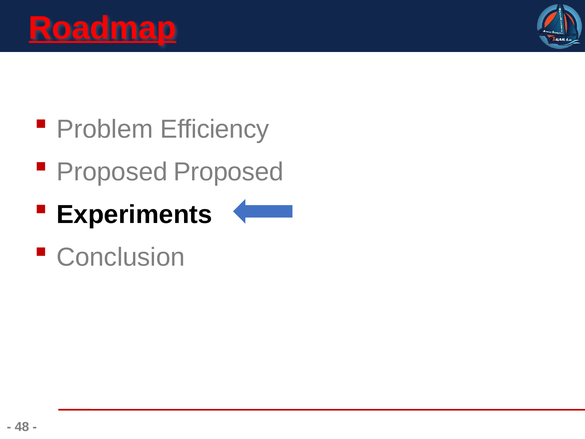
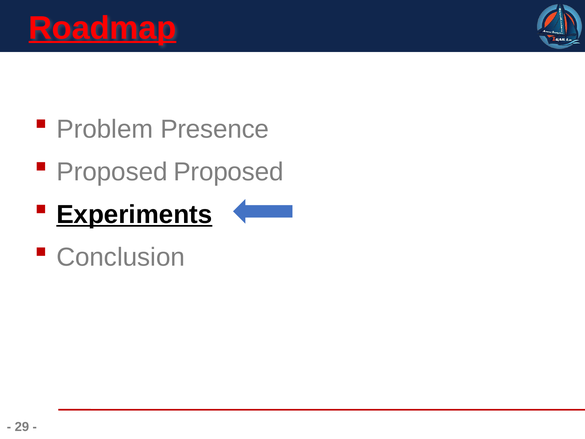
Efficiency: Efficiency -> Presence (215, 129)
Experiments underline: none -> present (134, 215)
48: 48 -> 29 (22, 427)
